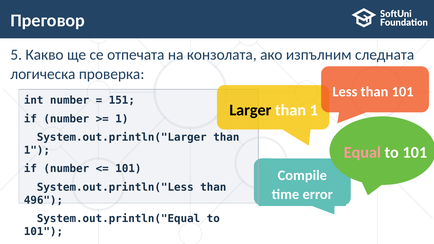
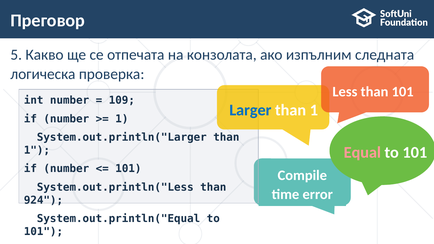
151: 151 -> 109 (122, 100)
Larger colour: black -> blue (250, 110)
496: 496 -> 924 (43, 200)
